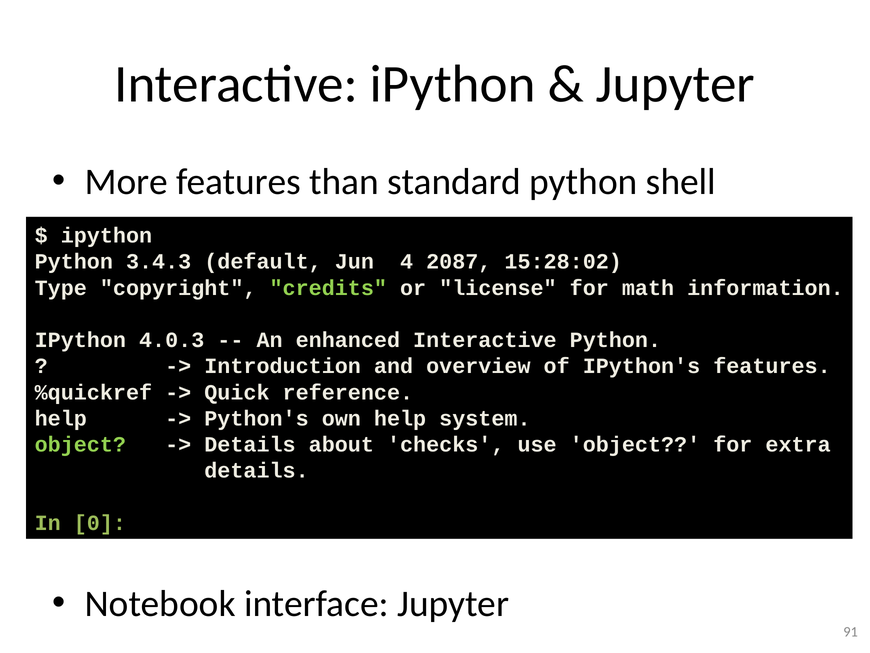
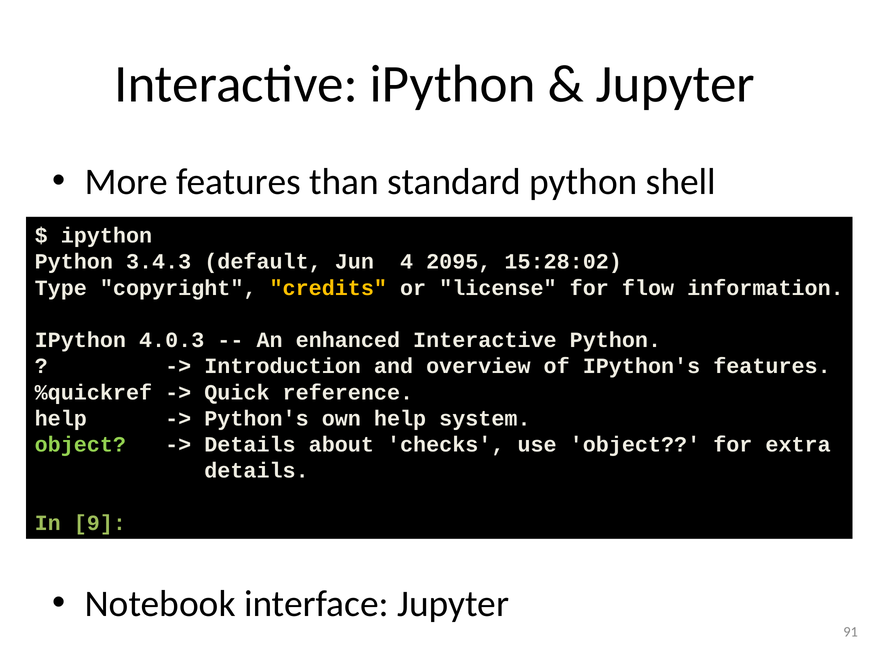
2087: 2087 -> 2095 (459, 262)
credits colour: light green -> yellow (328, 288)
math: math -> flow (648, 288)
0: 0 -> 9 (100, 523)
